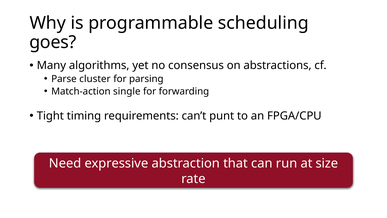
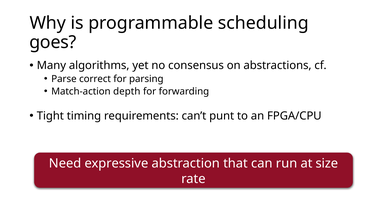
cluster: cluster -> correct (95, 79)
single: single -> depth (127, 91)
